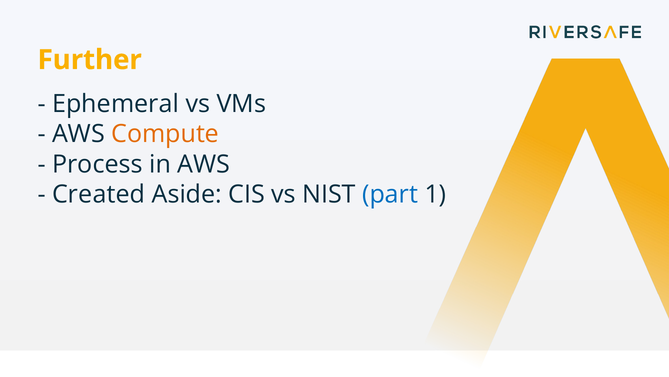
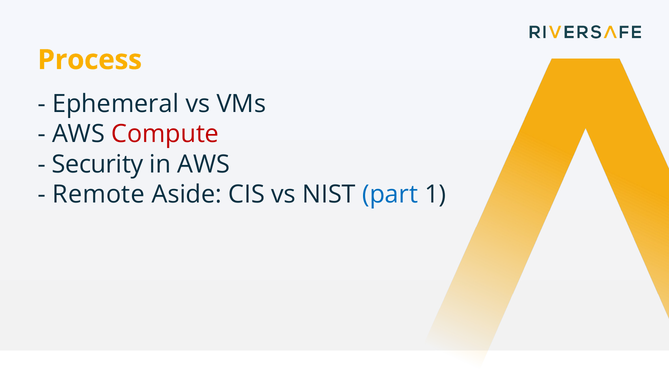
Further: Further -> Process (90, 60)
Compute colour: orange -> red (165, 134)
Process: Process -> Security (98, 164)
Created: Created -> Remote (99, 194)
